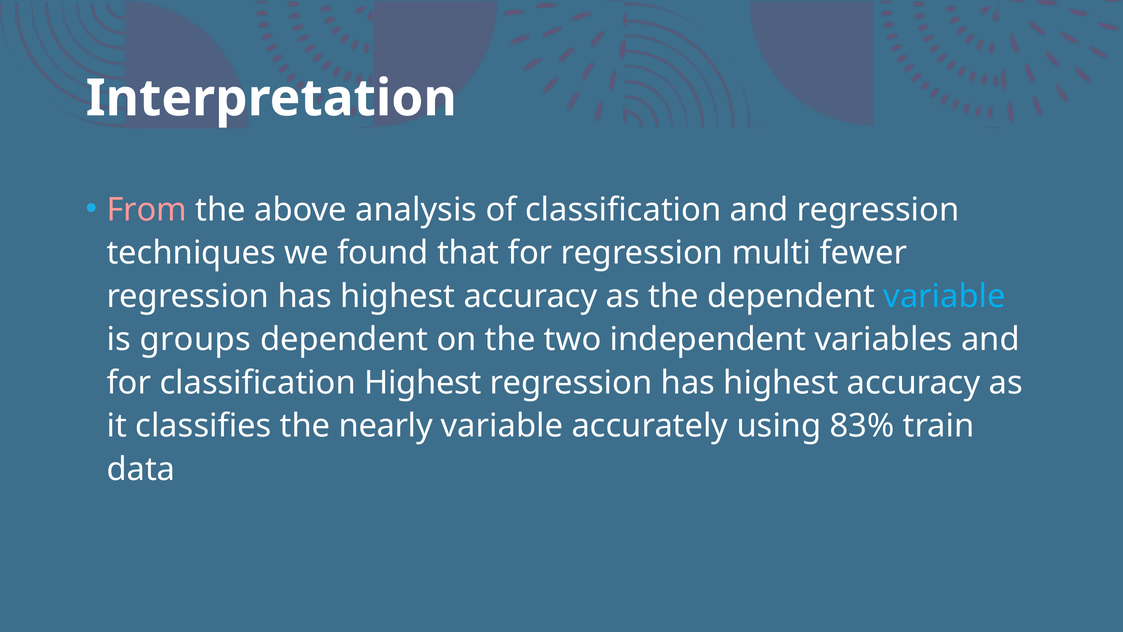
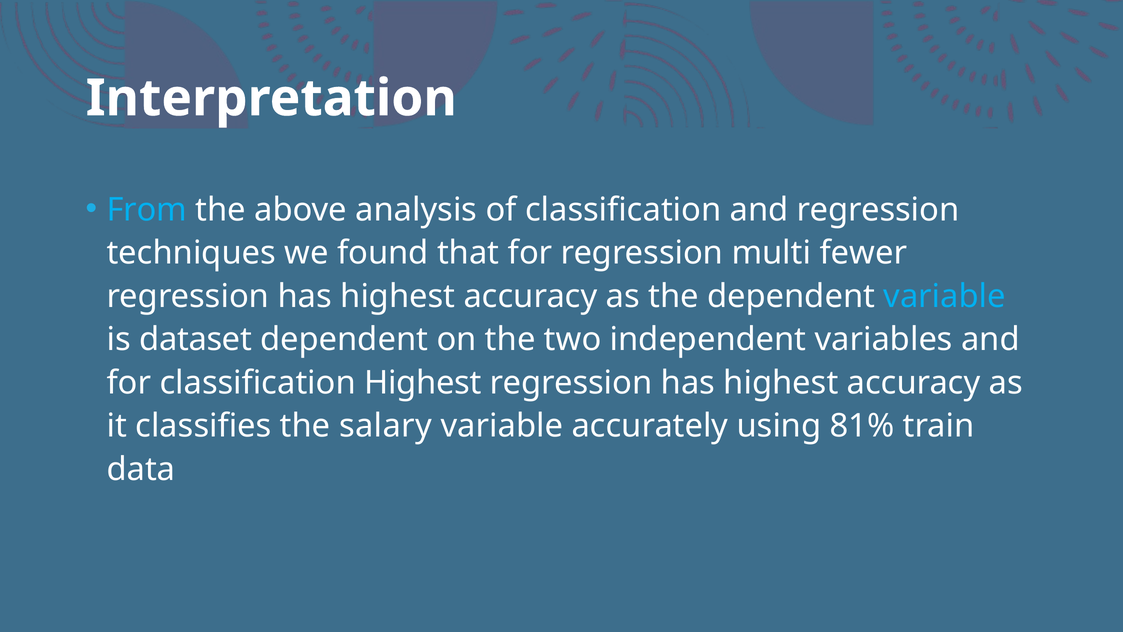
From colour: pink -> light blue (147, 210)
groups: groups -> dataset (196, 339)
nearly: nearly -> salary (385, 426)
83%: 83% -> 81% (862, 426)
